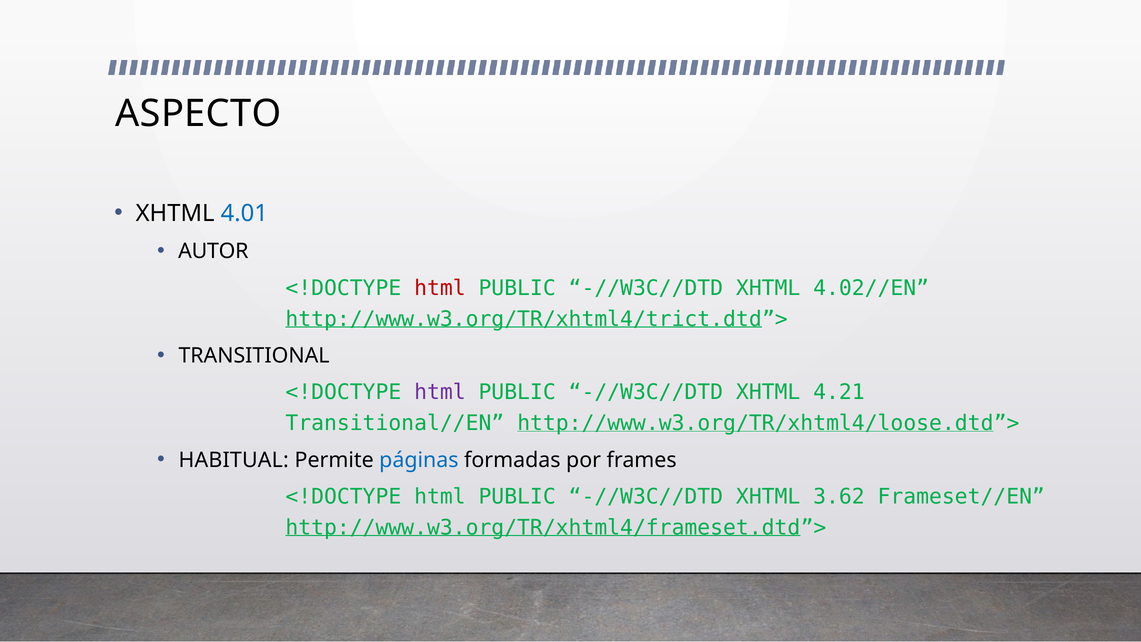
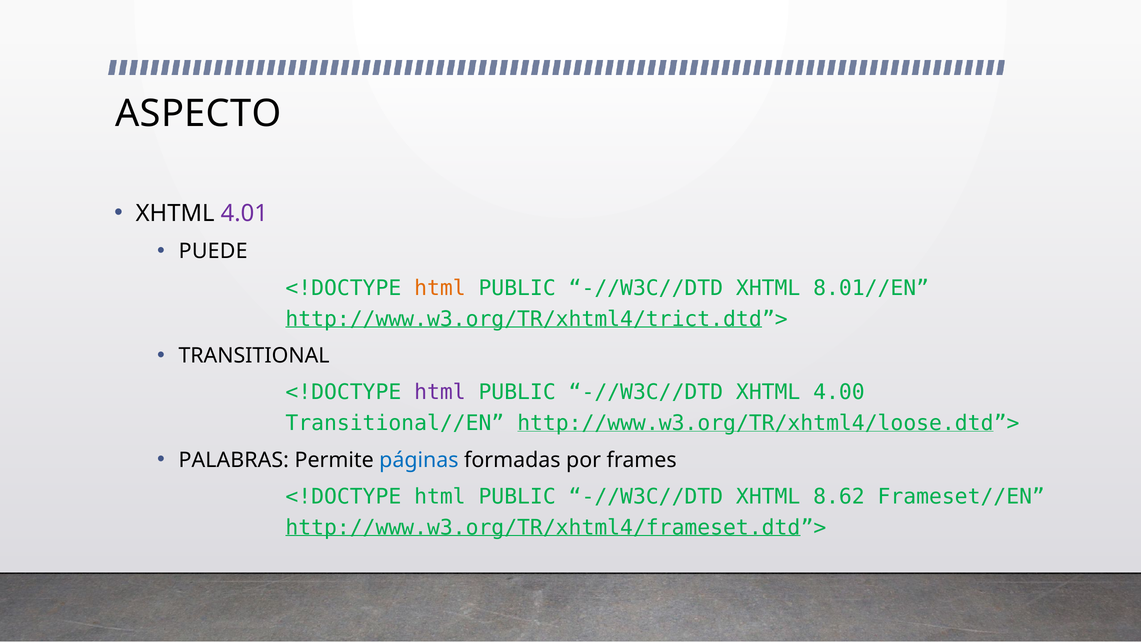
4.01 colour: blue -> purple (244, 213)
AUTOR: AUTOR -> PUEDE (213, 251)
html colour: red -> orange (440, 288)
4.02//EN: 4.02//EN -> 8.01//EN (871, 288)
4.21: 4.21 -> 4.00 (839, 392)
HABITUAL: HABITUAL -> PALABRAS (234, 460)
3.62: 3.62 -> 8.62 (839, 497)
